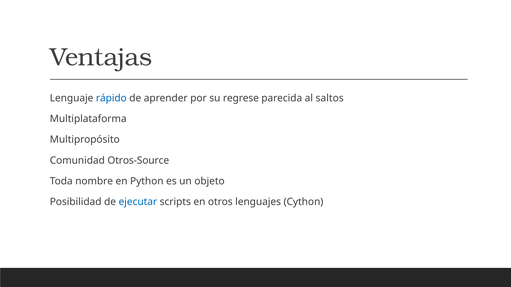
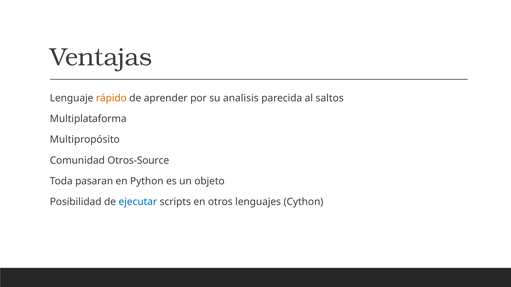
rápido colour: blue -> orange (111, 98)
regrese: regrese -> analisis (241, 98)
nombre: nombre -> pasaran (94, 181)
